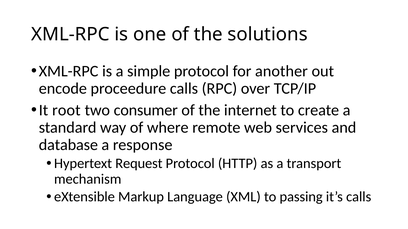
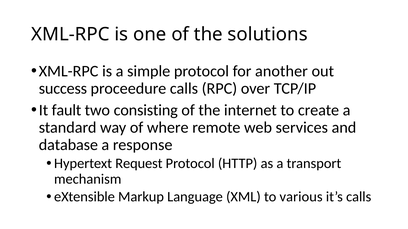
encode: encode -> success (63, 89)
root: root -> fault (67, 110)
consumer: consumer -> consisting (146, 110)
passing: passing -> various (301, 197)
